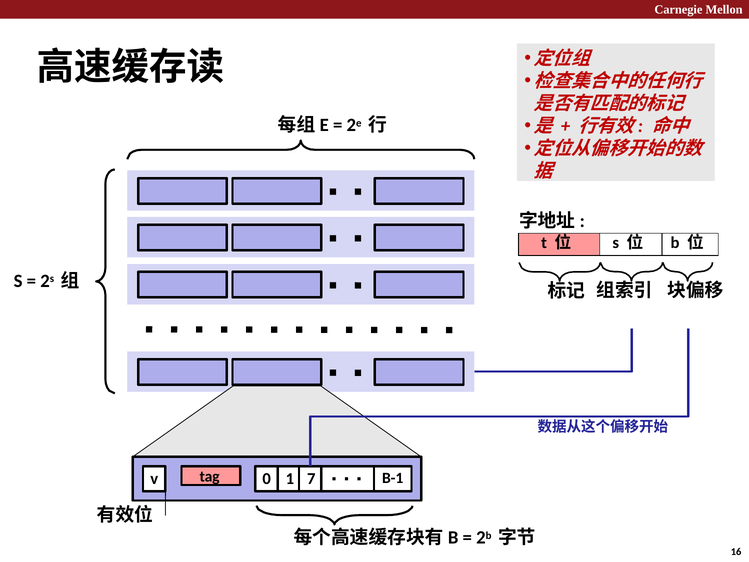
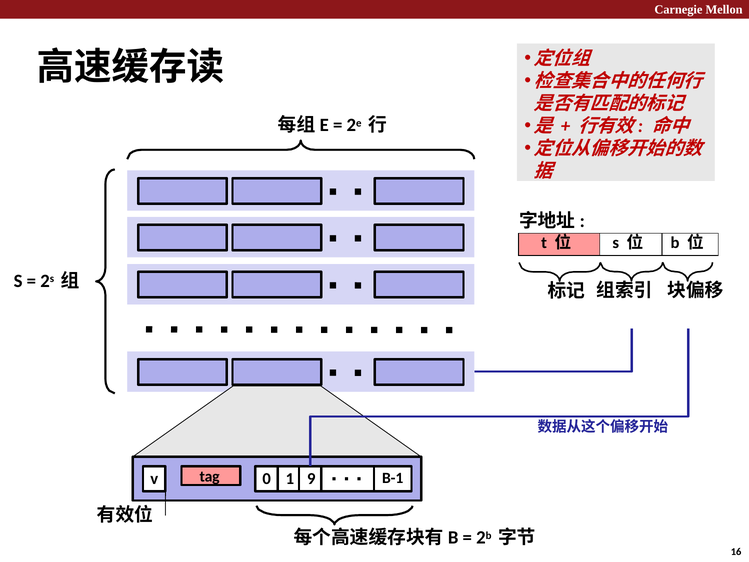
7: 7 -> 9 (311, 479)
